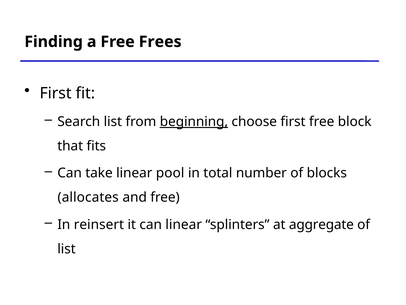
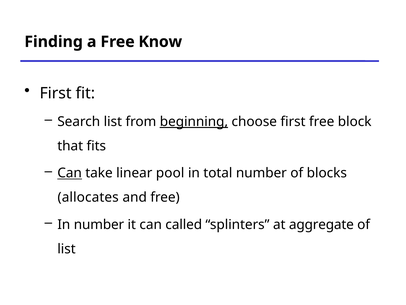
Frees: Frees -> Know (160, 42)
Can underline: none -> present (70, 173)
In reinsert: reinsert -> number (99, 224)
can linear: linear -> called (184, 224)
